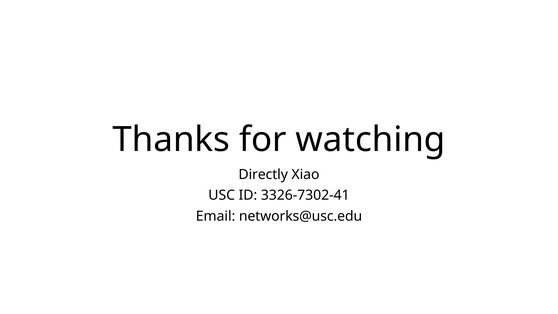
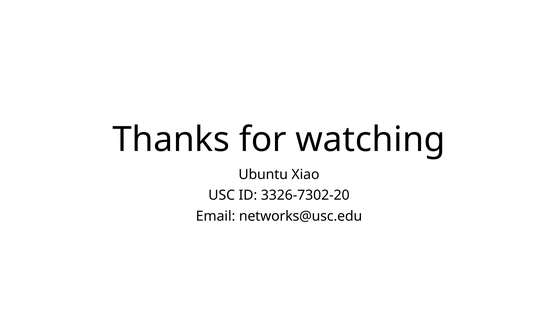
Directly: Directly -> Ubuntu (263, 174)
3326-7302-41: 3326-7302-41 -> 3326-7302-20 (305, 195)
